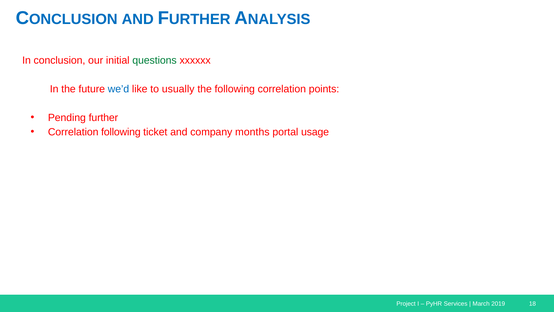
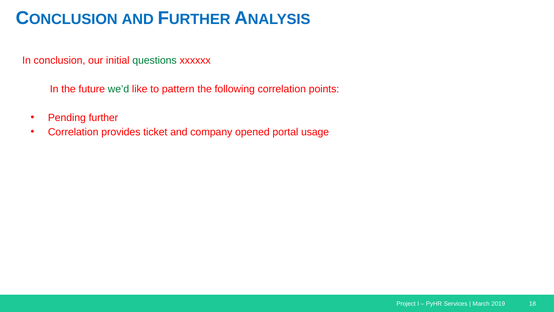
we’d colour: blue -> green (118, 89)
usually: usually -> pattern (178, 89)
Correlation following: following -> provides (121, 132)
months: months -> opened (252, 132)
